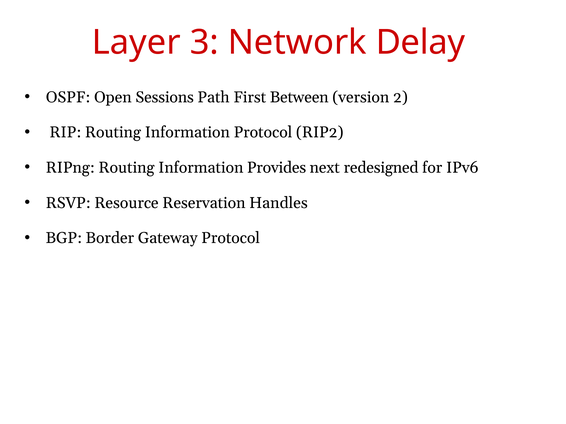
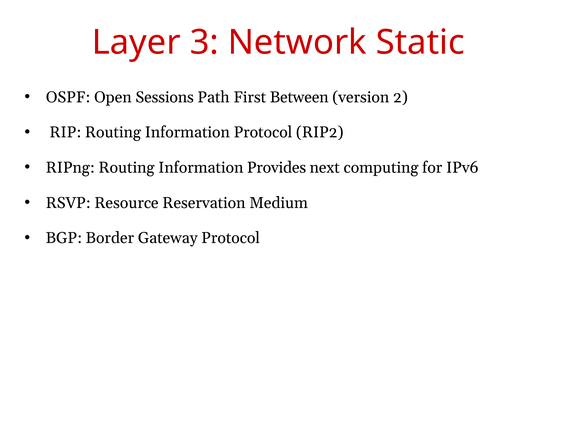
Delay: Delay -> Static (420, 43)
redesigned: redesigned -> computing (381, 168)
Handles: Handles -> Medium (279, 203)
